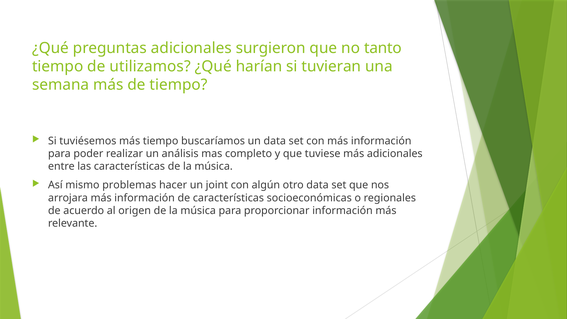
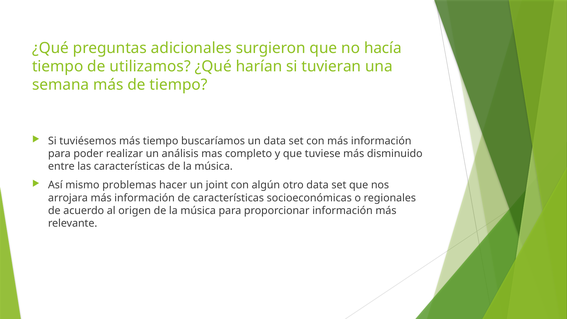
tanto: tanto -> hacía (383, 48)
más adicionales: adicionales -> disminuido (395, 154)
